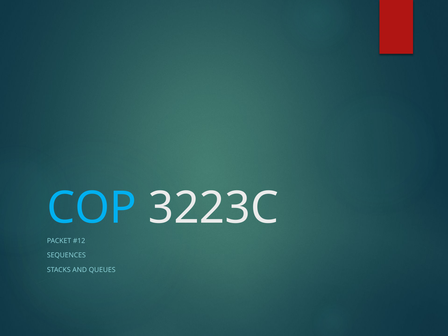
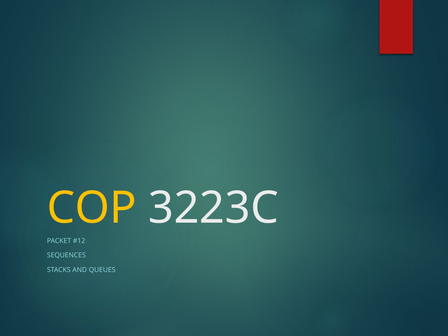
COP colour: light blue -> yellow (92, 208)
